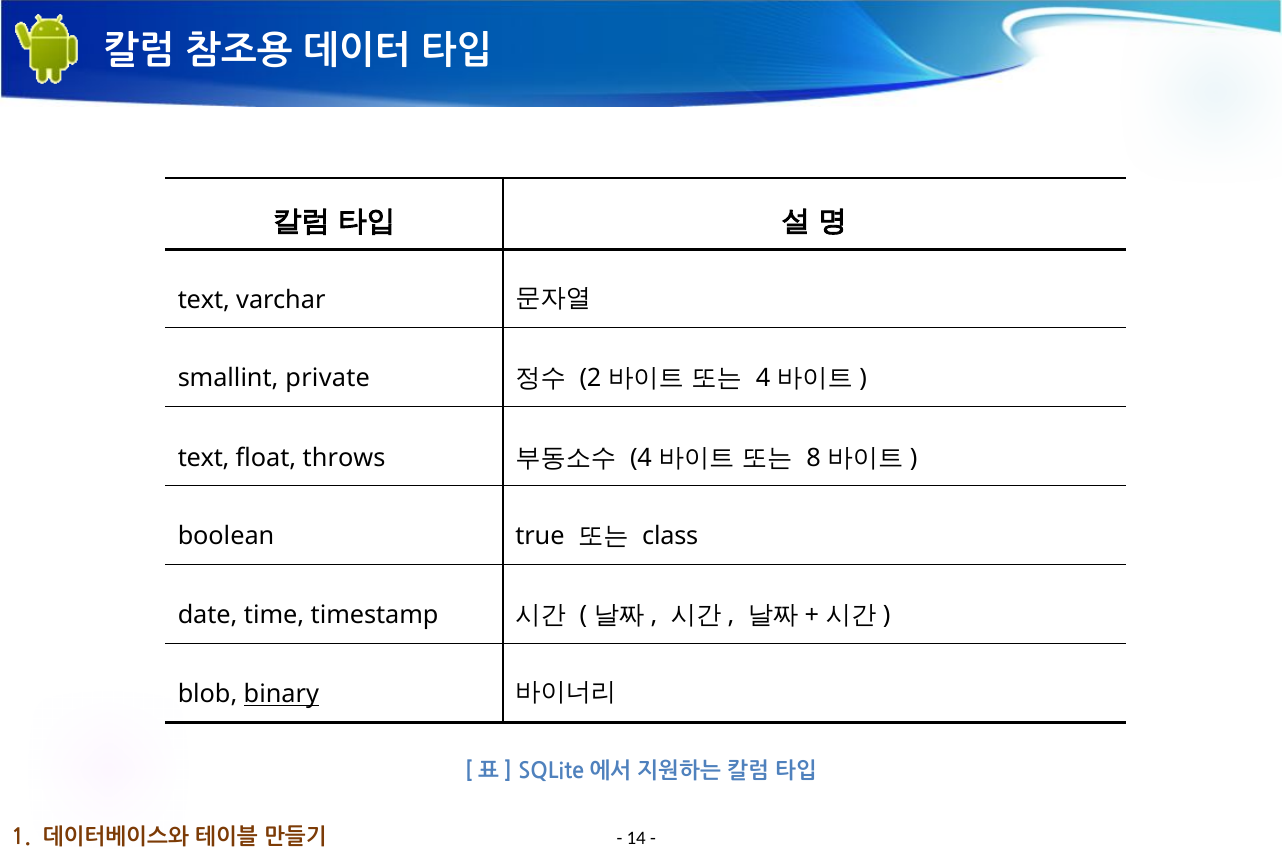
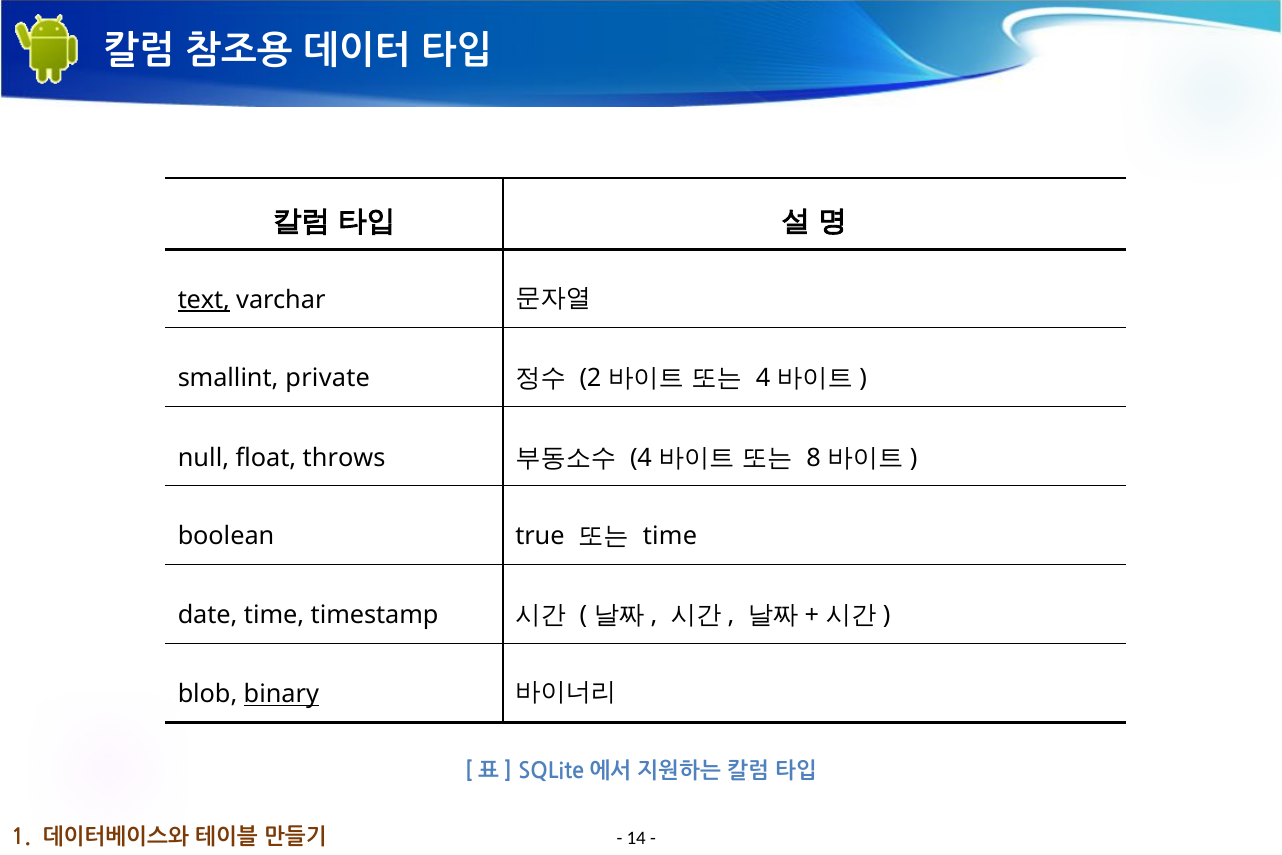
text underline: none -> present (204, 300)
text: text -> null (203, 457)
class: class -> time (670, 536)
